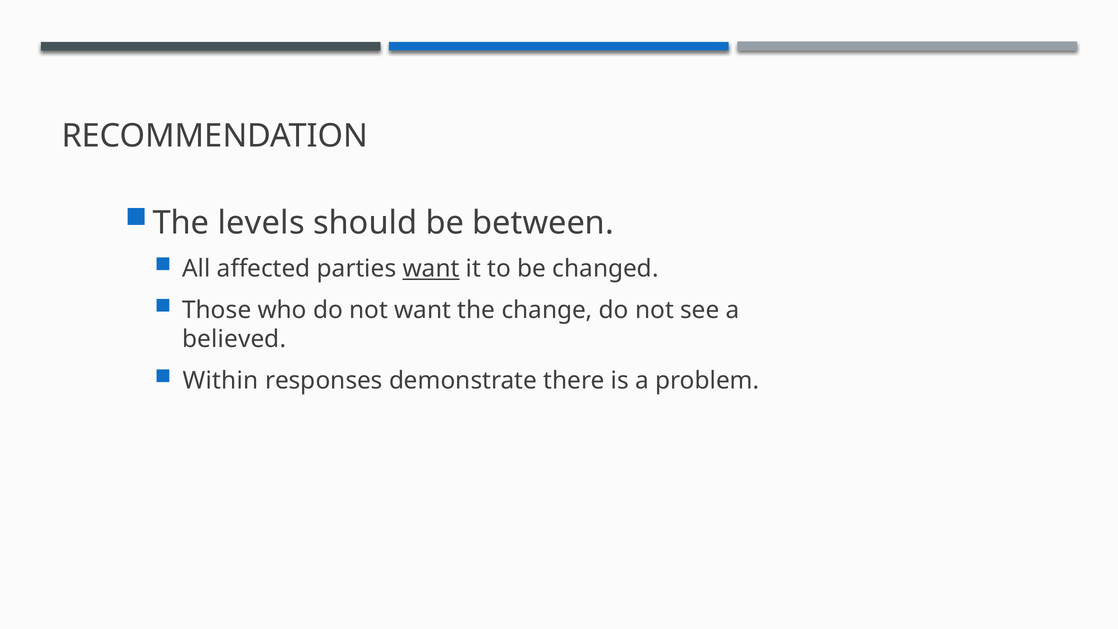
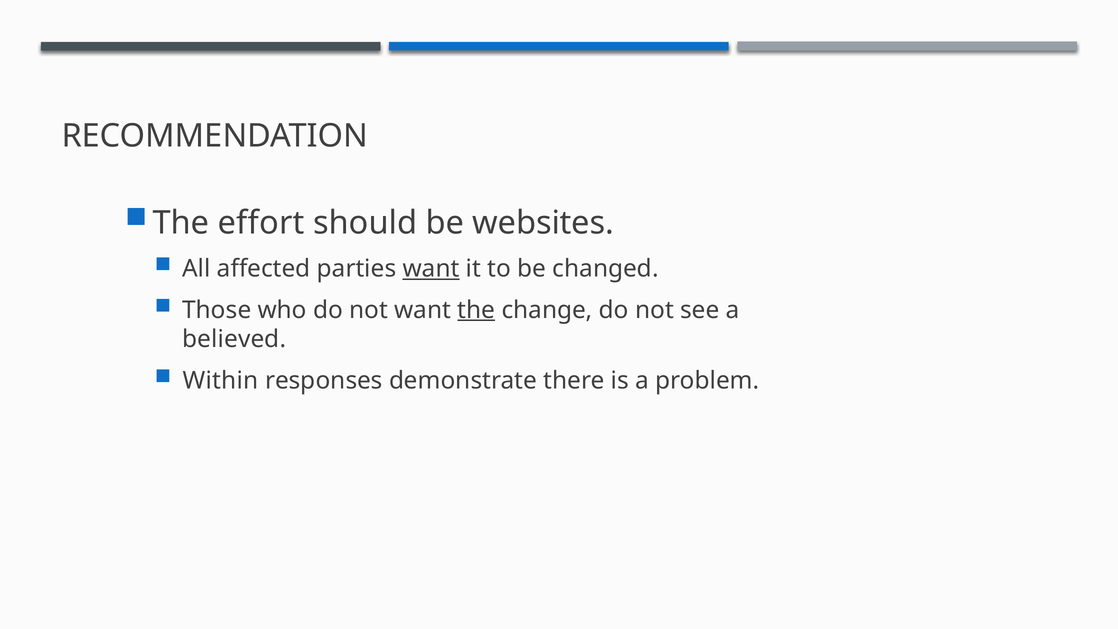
levels: levels -> effort (261, 223)
between: between -> websites (543, 223)
the underline: none -> present (476, 310)
